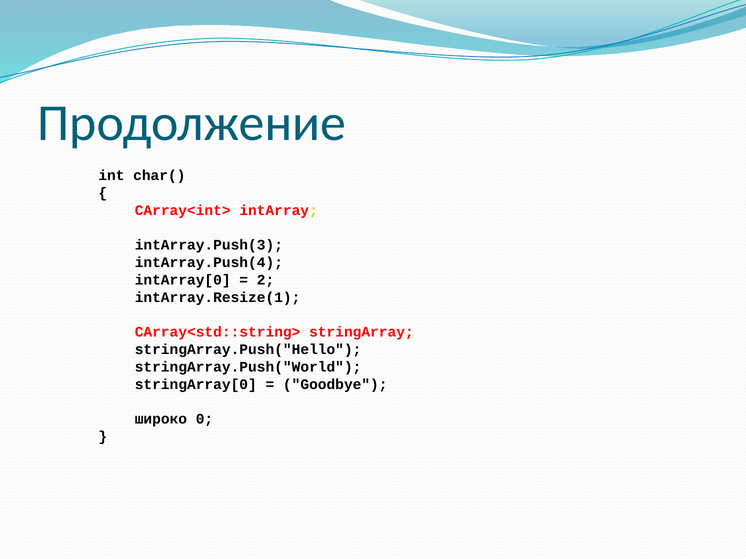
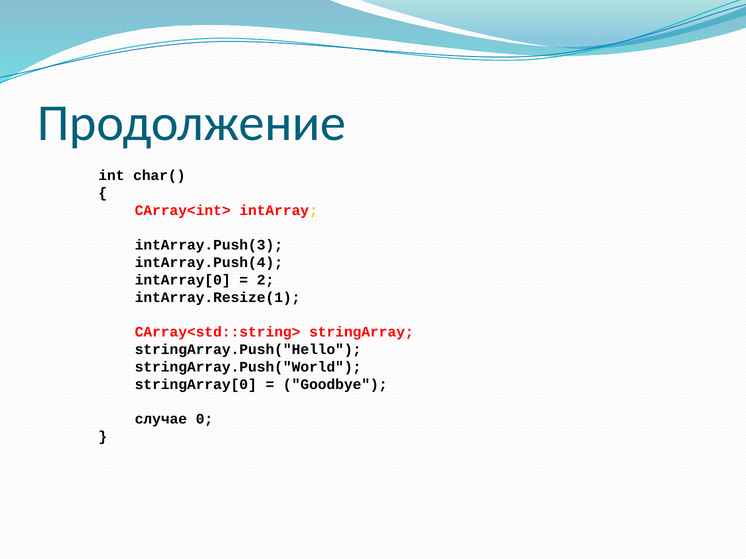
широко: широко -> случае (161, 419)
